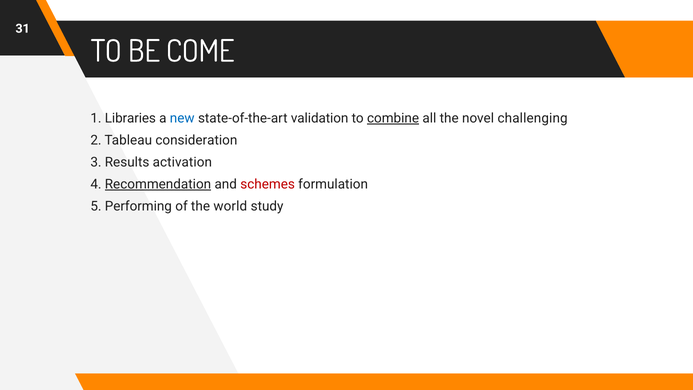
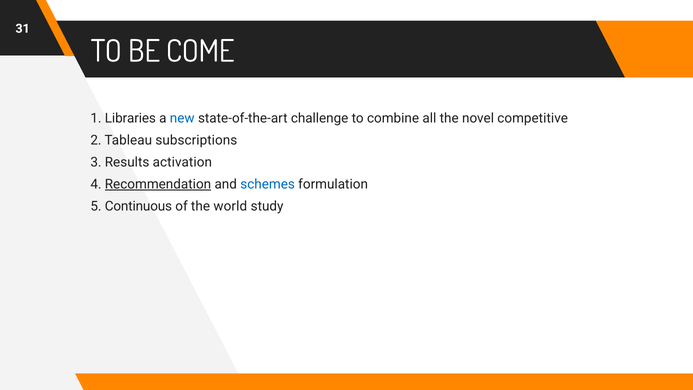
validation: validation -> challenge (320, 118)
combine underline: present -> none (393, 118)
challenging: challenging -> competitive (533, 118)
consideration: consideration -> subscriptions (196, 140)
schemes colour: red -> blue (268, 184)
Performing: Performing -> Continuous (138, 206)
